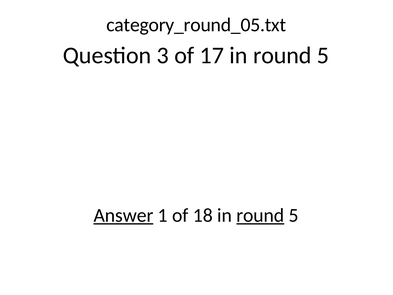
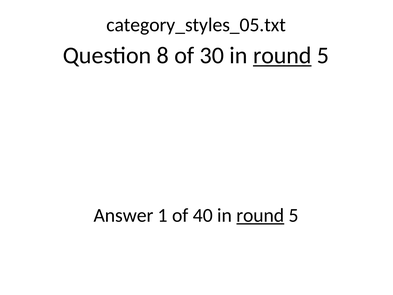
category_round_05.txt: category_round_05.txt -> category_styles_05.txt (196, 25)
3: 3 -> 8 (163, 56)
17: 17 -> 30 (212, 56)
round underline: none -> present (282, 56)
Answer underline: present -> none (123, 215)
18: 18 -> 40 (203, 215)
